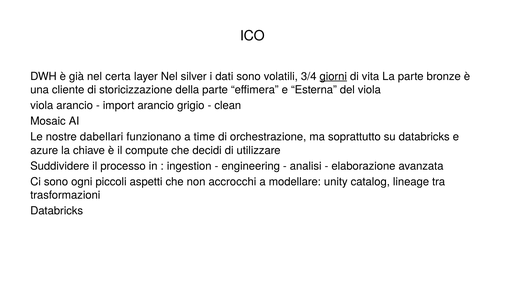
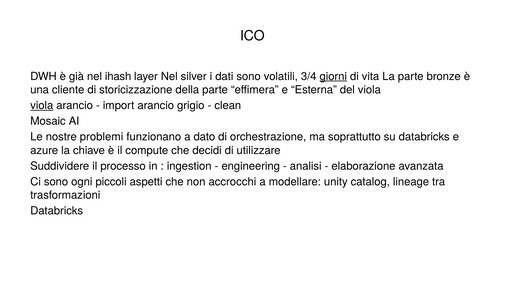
certa: certa -> ihash (118, 76)
viola underline: none -> present (42, 105)
dabellari: dabellari -> problemi (102, 137)
time: time -> dato (204, 137)
